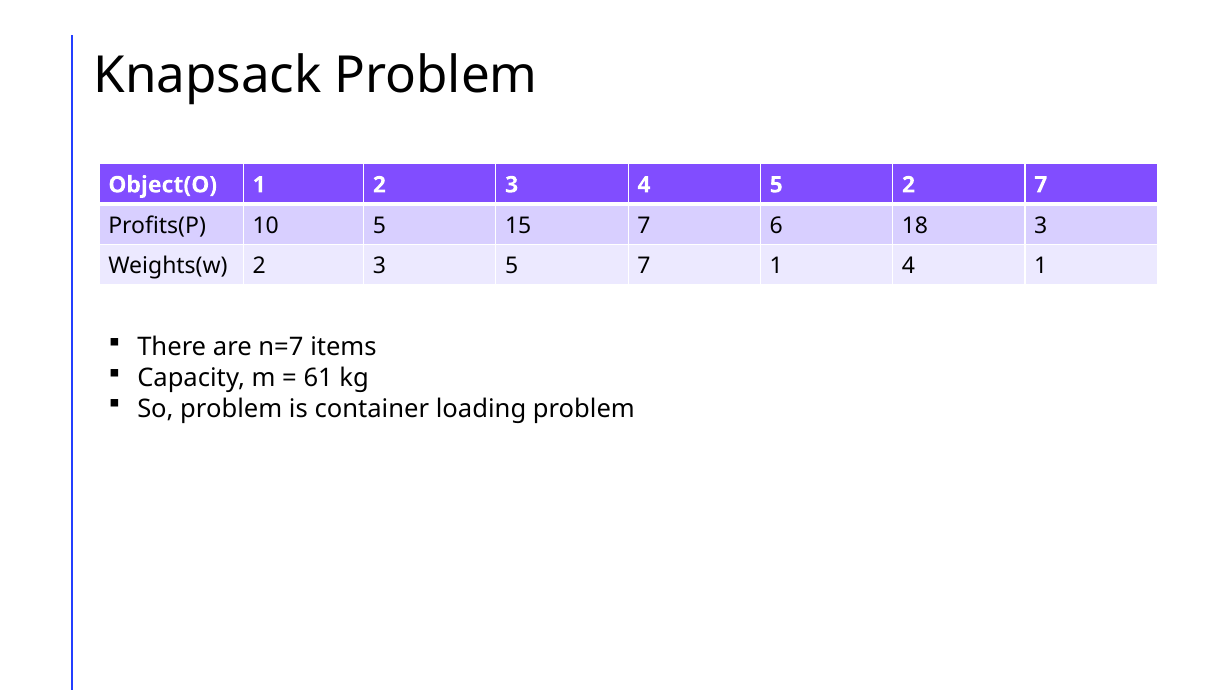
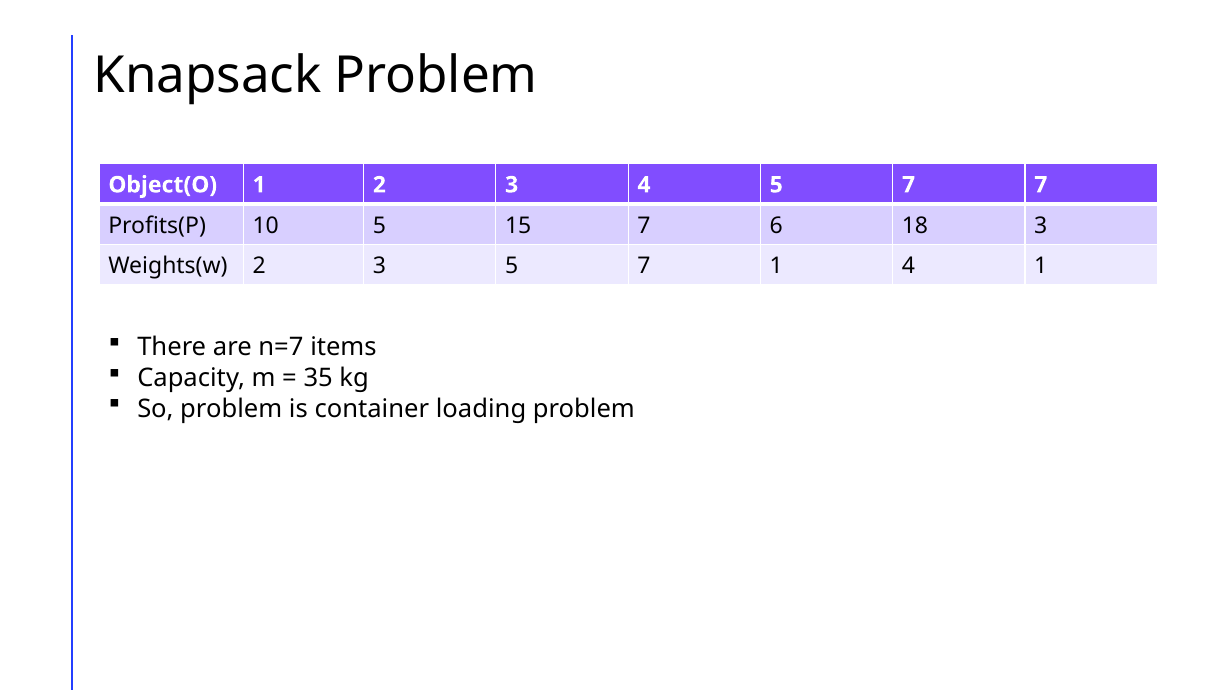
4 5 2: 2 -> 7 (909, 185)
61: 61 -> 35 (318, 378)
